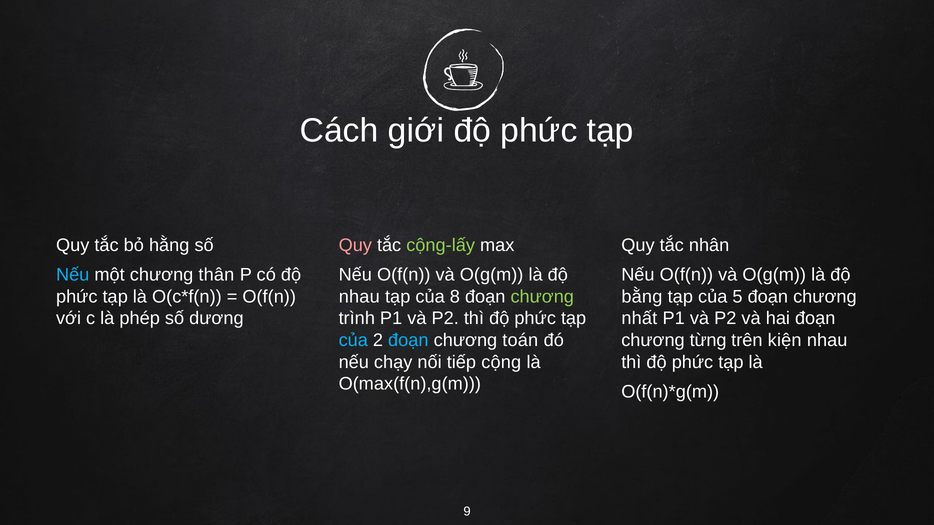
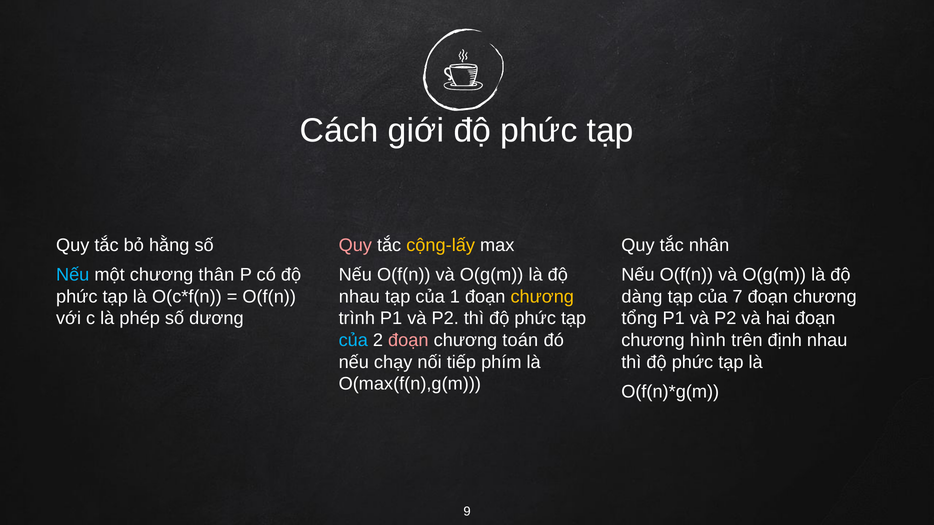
cộng-lấy colour: light green -> yellow (441, 245)
8: 8 -> 1 (455, 297)
chương colour: light green -> yellow (542, 297)
bằng: bằng -> dàng (642, 297)
5: 5 -> 7 (737, 297)
nhất: nhất -> tổng (639, 319)
đoạn colour: light blue -> pink (408, 341)
từng: từng -> hình (708, 341)
kiện: kiện -> định (785, 341)
cộng: cộng -> phím (501, 362)
